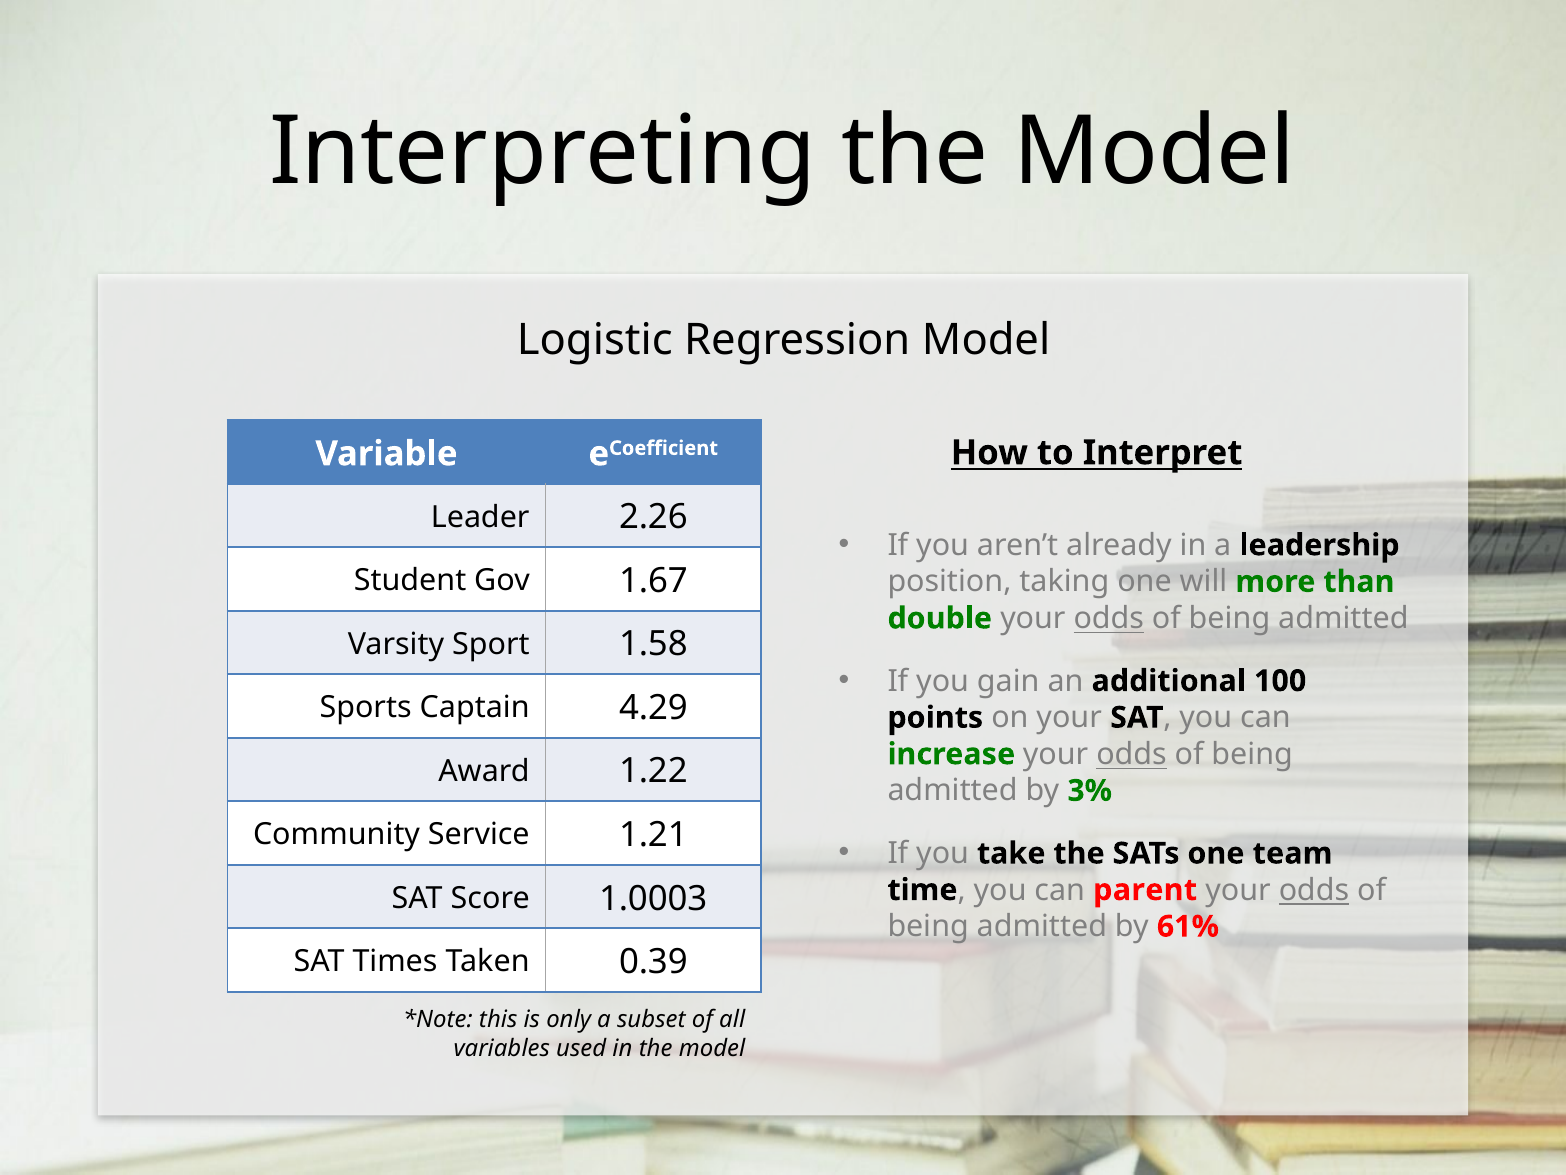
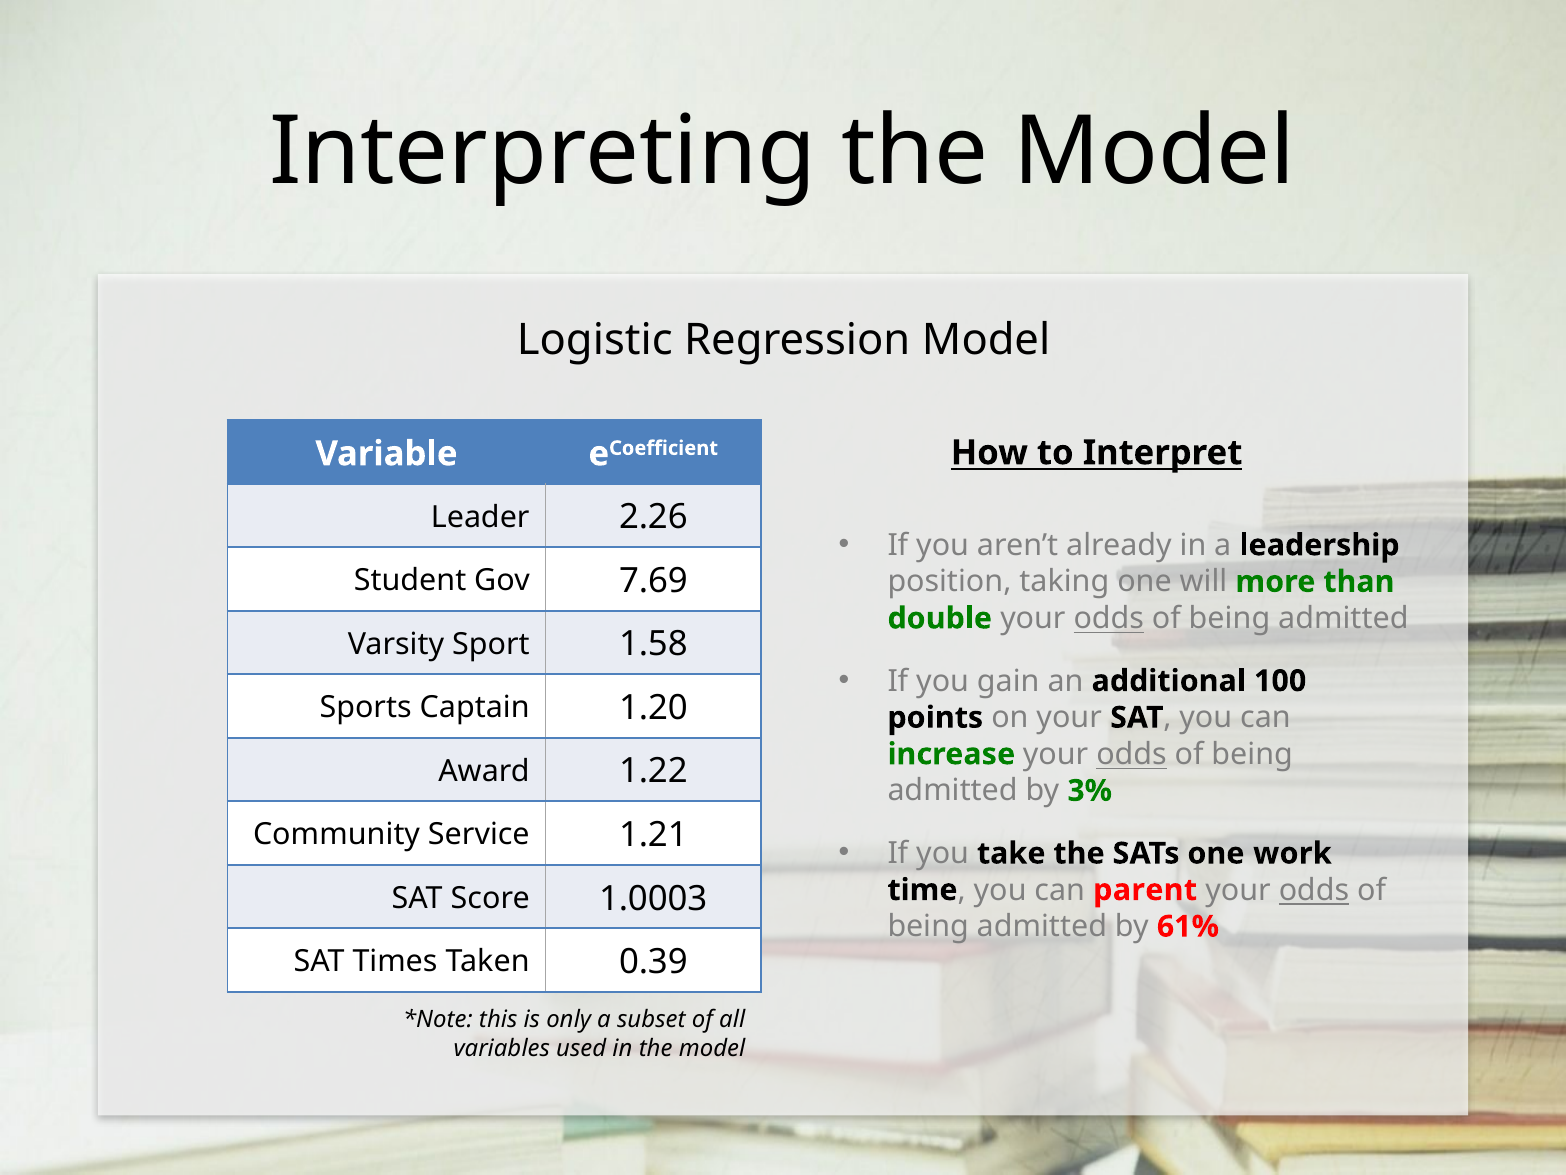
1.67: 1.67 -> 7.69 (653, 581)
4.29: 4.29 -> 1.20 (653, 708)
team: team -> work (1292, 853)
